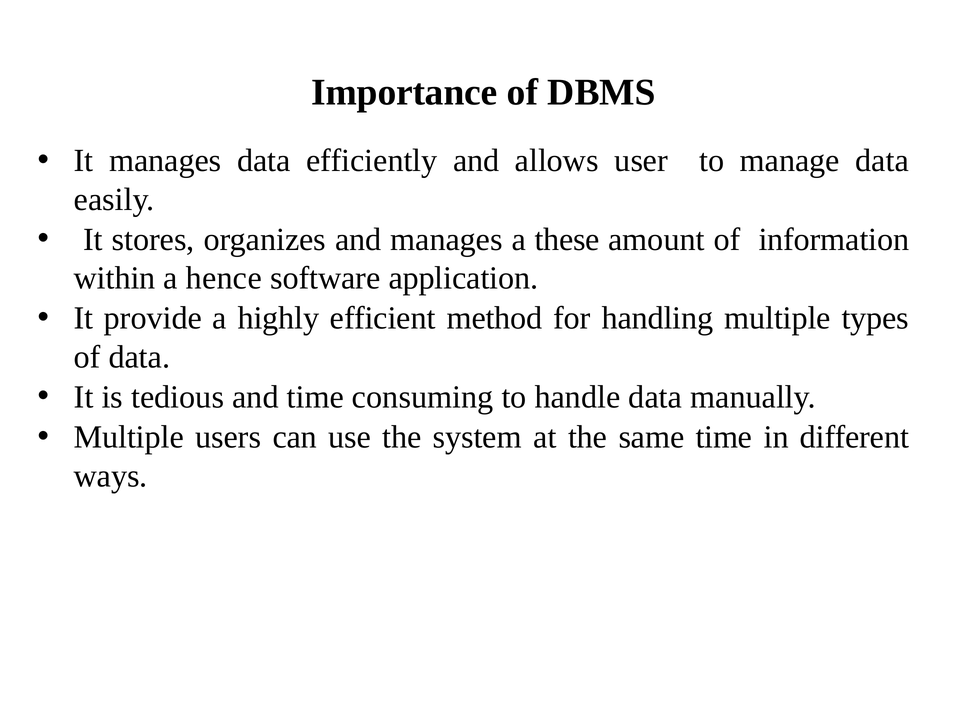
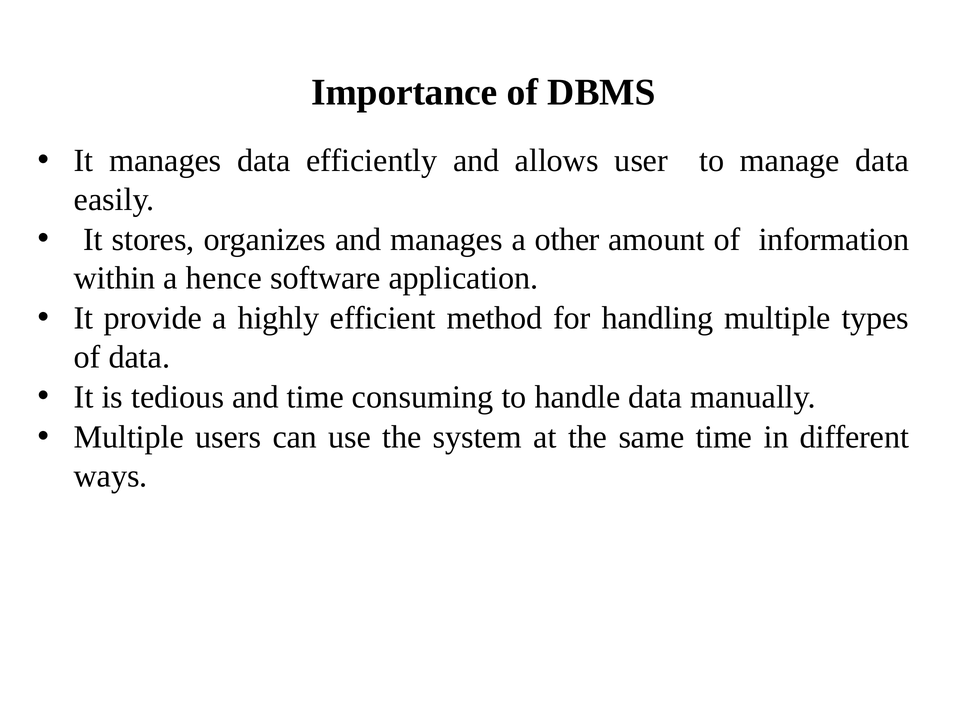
these: these -> other (567, 239)
